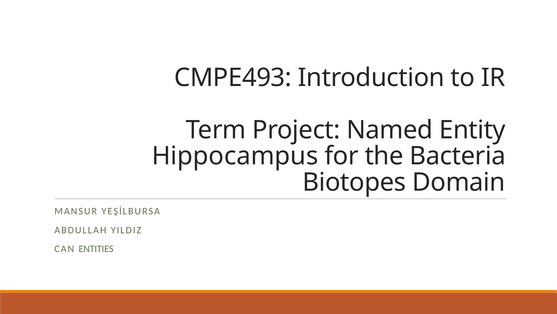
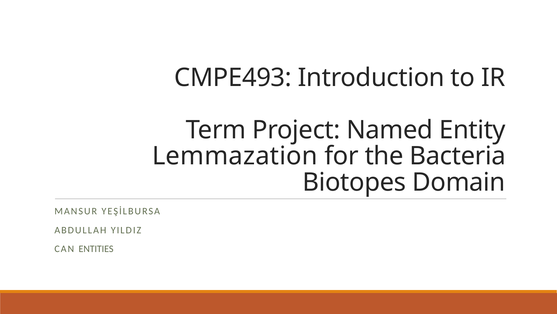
Hippocampus: Hippocampus -> Lemmazation (235, 156)
